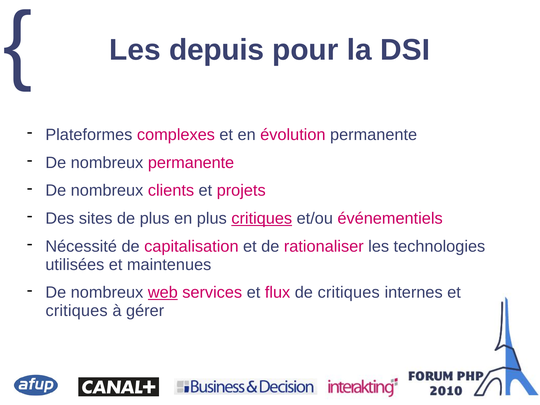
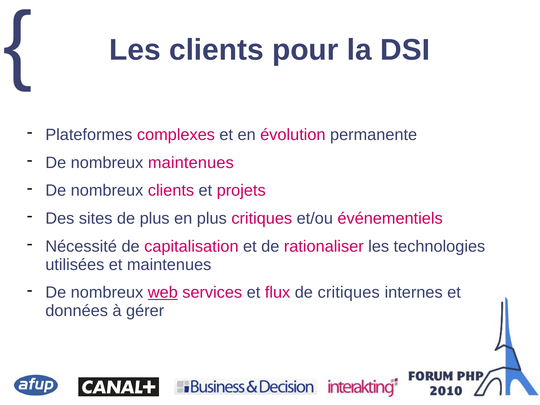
Les depuis: depuis -> clients (216, 50)
nombreux permanente: permanente -> maintenues (191, 163)
critiques underline: present -> none (262, 218)
critiques: critiques -> données (77, 311)
